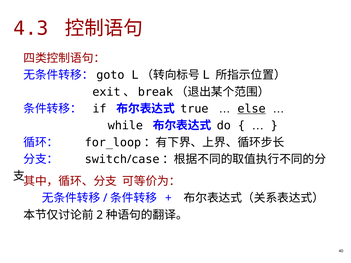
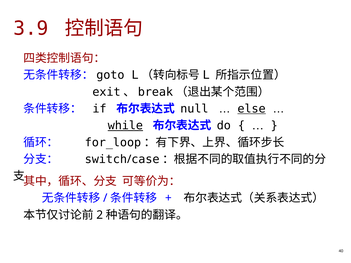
4.3: 4.3 -> 3.9 (31, 29)
true: true -> null (194, 109)
while underline: none -> present (125, 126)
